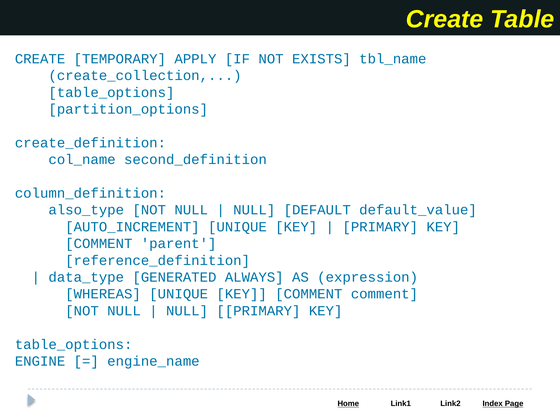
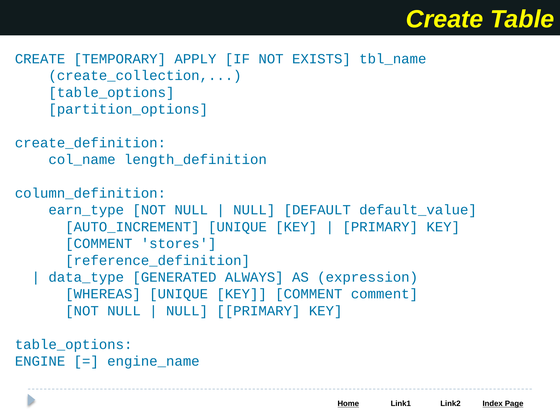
second_definition: second_definition -> length_definition (195, 160)
also_type: also_type -> earn_type (86, 210)
parent: parent -> stores (179, 244)
